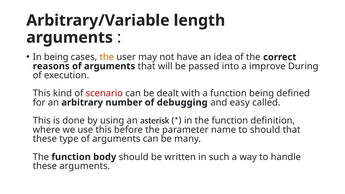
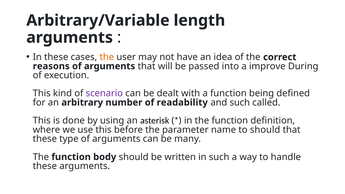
In being: being -> these (56, 57)
scenario colour: red -> purple (104, 93)
debugging: debugging -> readability (182, 103)
and easy: easy -> such (240, 103)
